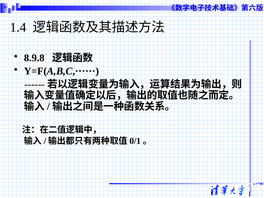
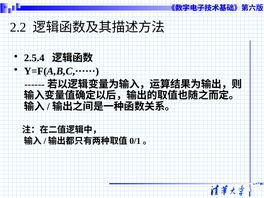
1.4: 1.4 -> 2.2 (18, 27)
8.9.8: 8.9.8 -> 2.5.4 (34, 58)
